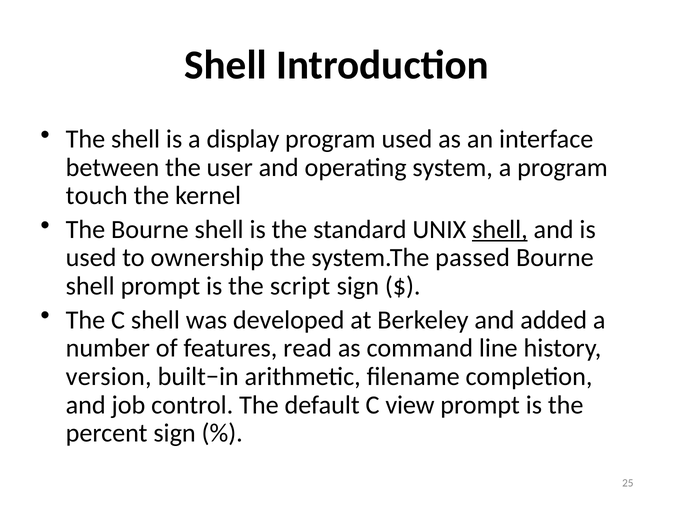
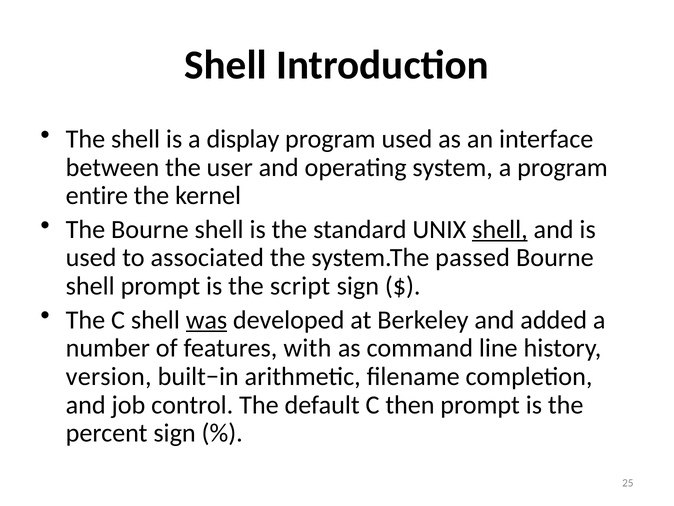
touch: touch -> entire (97, 196)
ownership: ownership -> associated (207, 258)
was underline: none -> present (206, 320)
read: read -> with (307, 348)
view: view -> then (410, 404)
